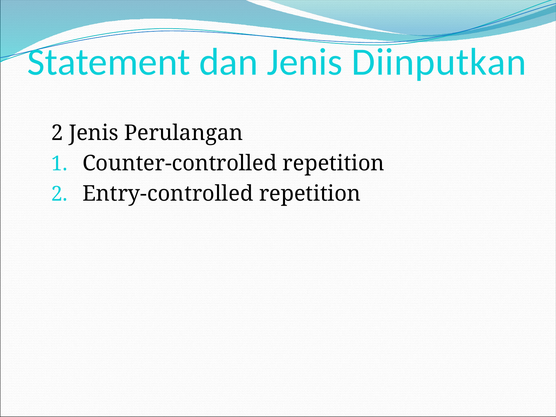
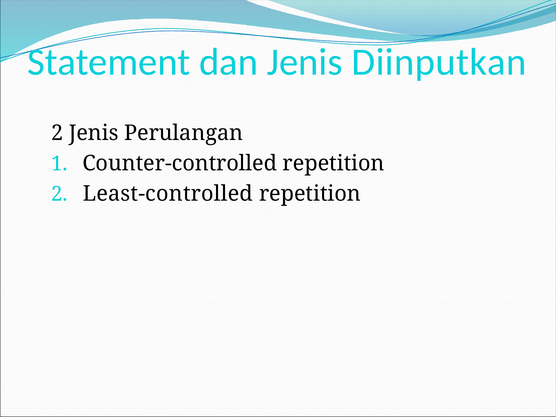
Entry-controlled: Entry-controlled -> Least-controlled (168, 194)
